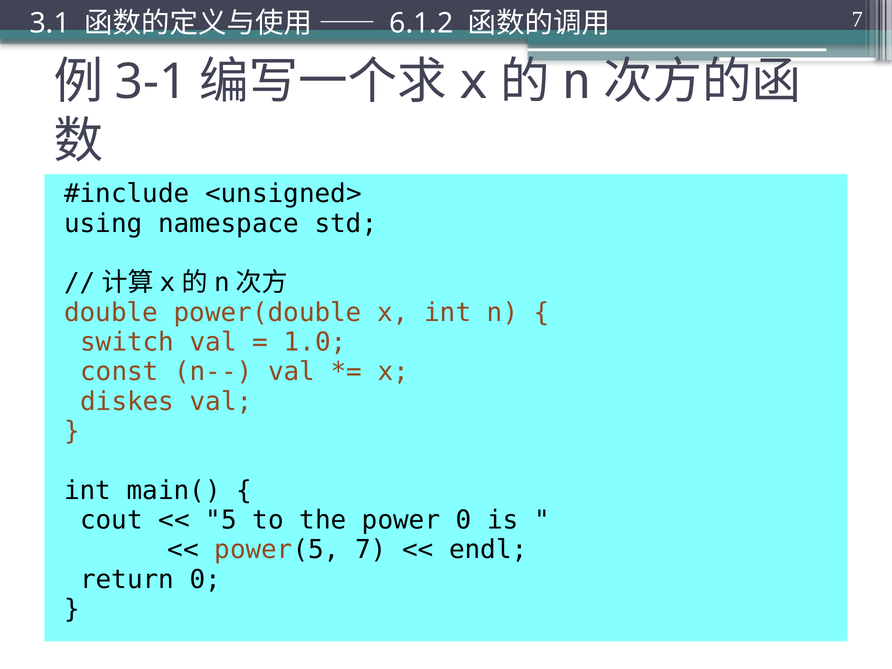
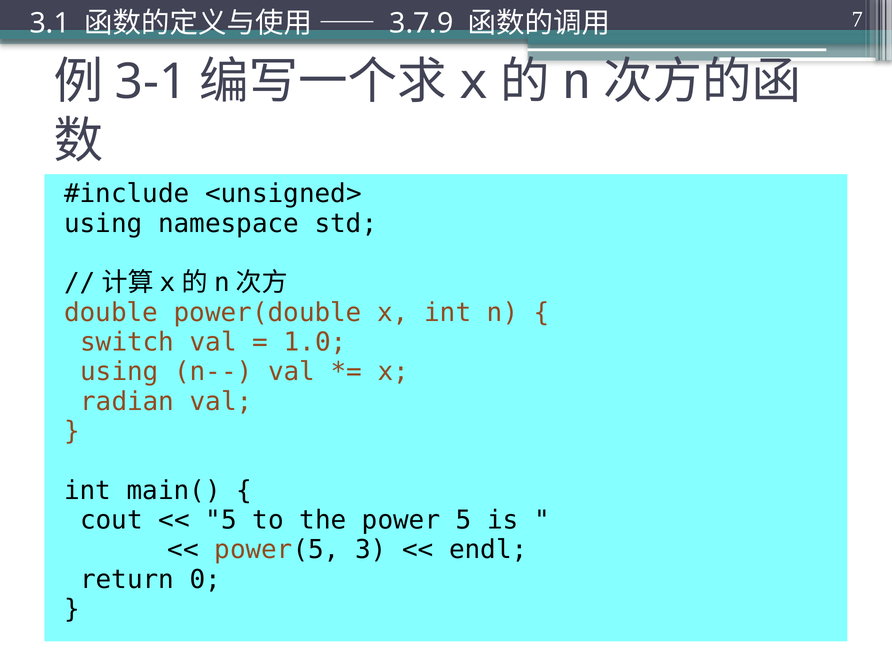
6.1.2: 6.1.2 -> 3.7.9 (421, 23)
const: const -> using (119, 372)
diskes: diskes -> radian (127, 402)
power 0: 0 -> 5 (464, 520)
power(5 7: 7 -> 3 (371, 550)
